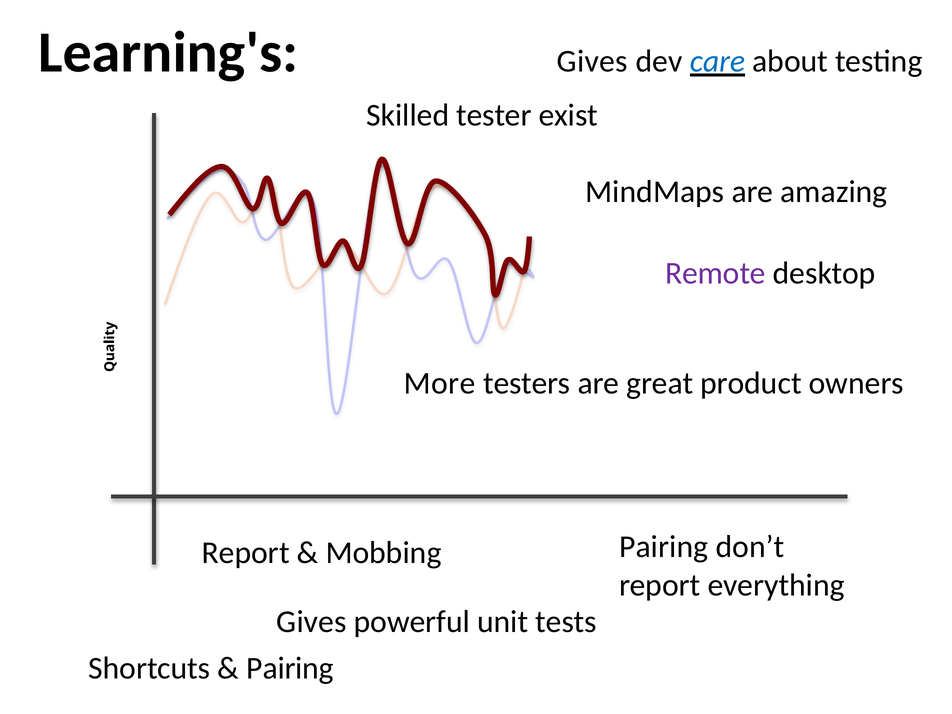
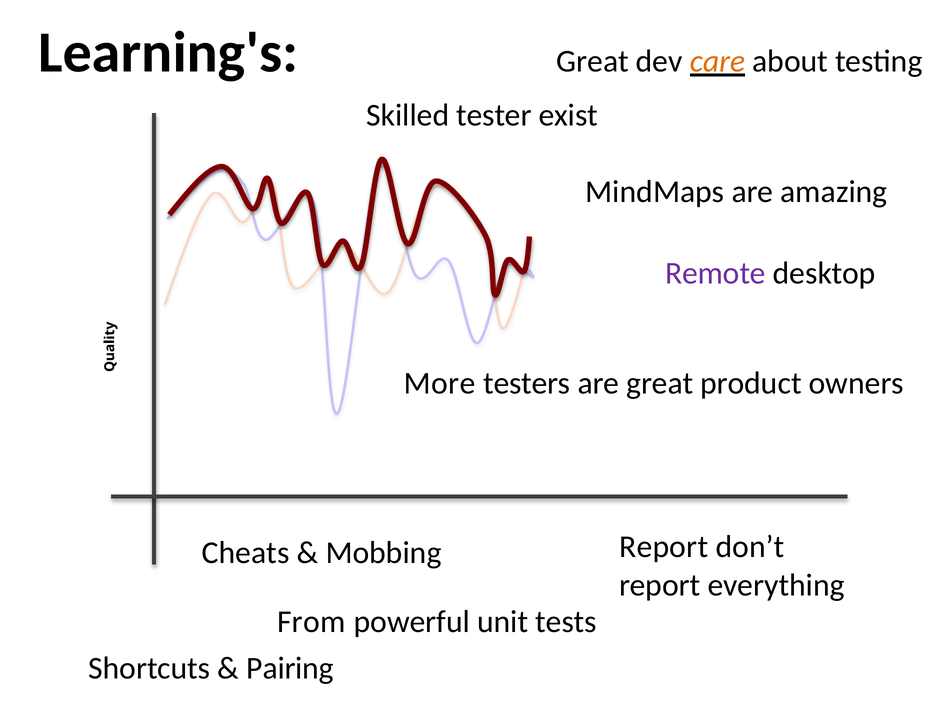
Gives: Gives -> Great (593, 61)
care colour: blue -> orange (717, 61)
Pairing: Pairing -> Report (664, 547)
Report: Report -> Cheats (246, 553)
Gives: Gives -> From (311, 622)
